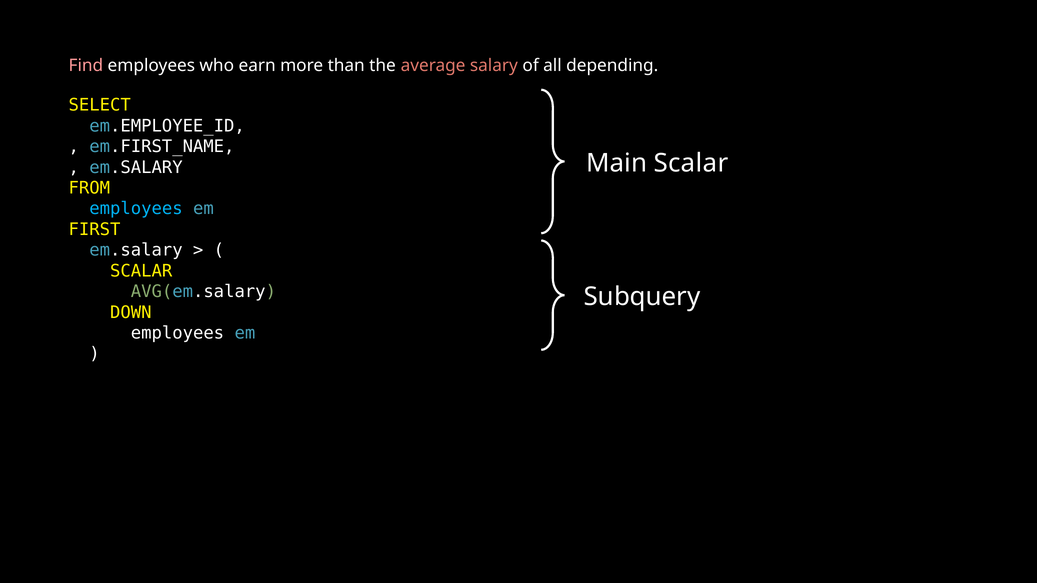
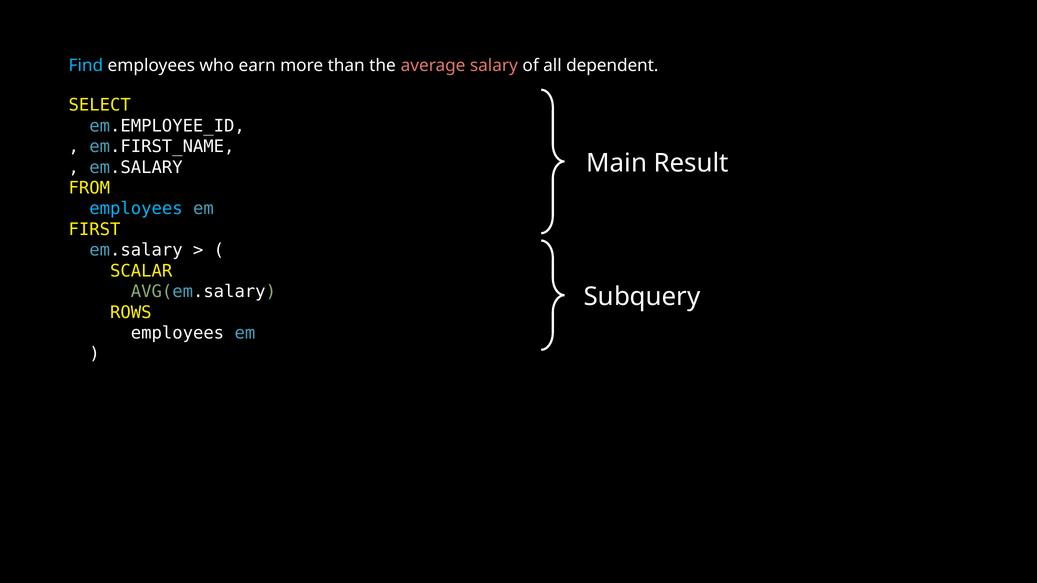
Find colour: pink -> light blue (86, 65)
depending: depending -> dependent (612, 65)
Main Scalar: Scalar -> Result (691, 163)
DOWN: DOWN -> ROWS (131, 313)
